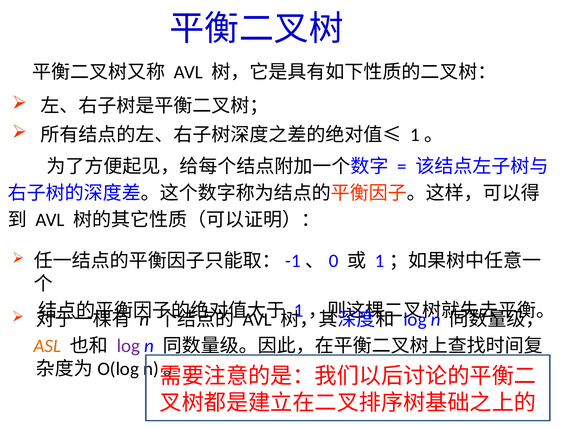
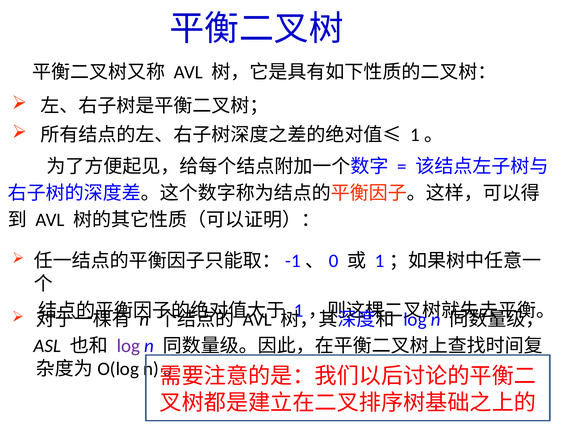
ASL colour: orange -> black (47, 346)
